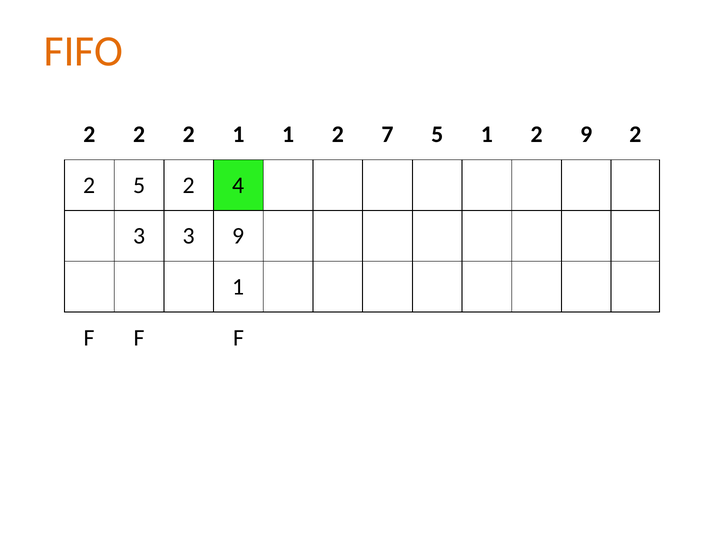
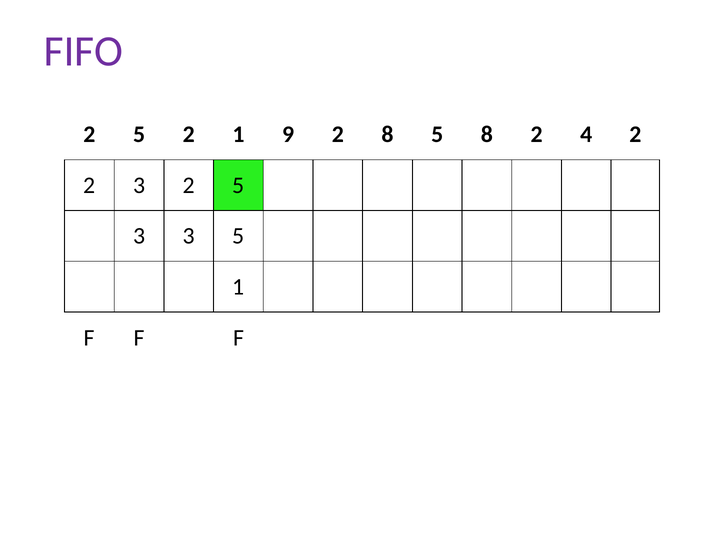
FIFO colour: orange -> purple (83, 52)
2: 2 -> 5 (139, 135)
1 1: 1 -> 9 (288, 135)
2 7: 7 -> 8 (387, 135)
5 1: 1 -> 8 (487, 135)
2 9: 9 -> 4 (586, 135)
2 5: 5 -> 3 (139, 185)
4: 4 -> 5 (238, 185)
3 9: 9 -> 5 (238, 236)
